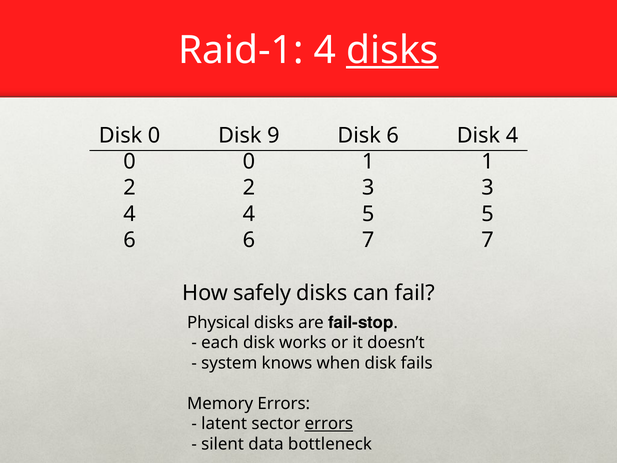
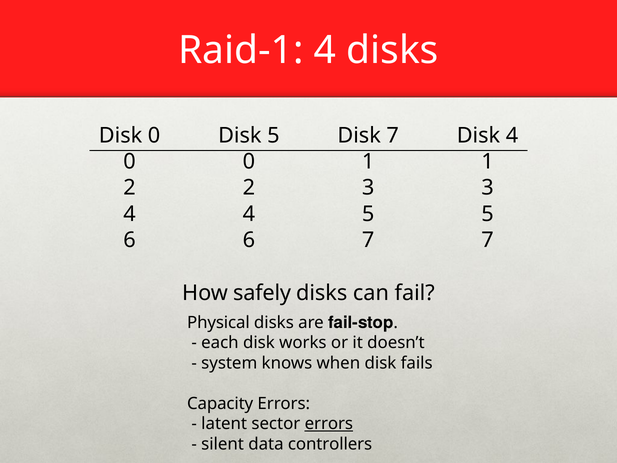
disks underline: present -> none (392, 50)
Disk 9: 9 -> 5 (273, 136)
Disk 6: 6 -> 7 (393, 136)
Memory: Memory -> Capacity (220, 403)
bottleneck: bottleneck -> controllers (330, 444)
